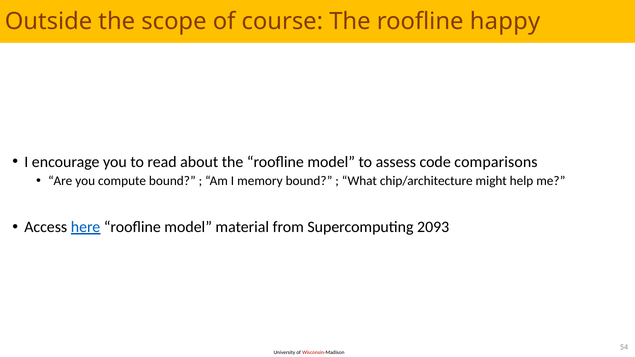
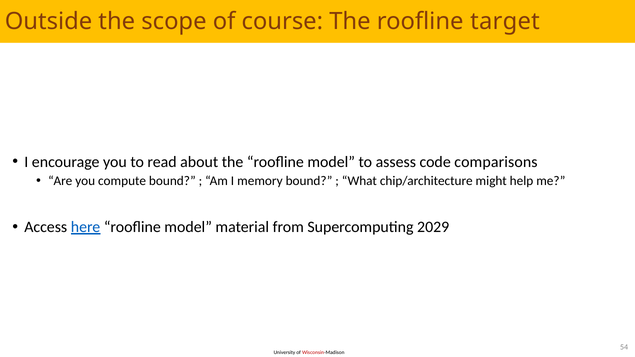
happy: happy -> target (505, 21)
2093: 2093 -> 2029 (433, 227)
